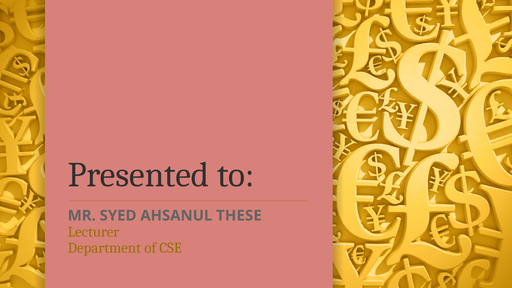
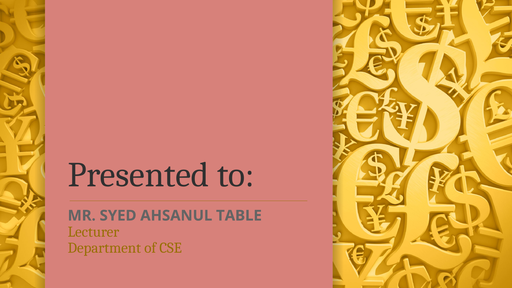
THESE: THESE -> TABLE (239, 216)
